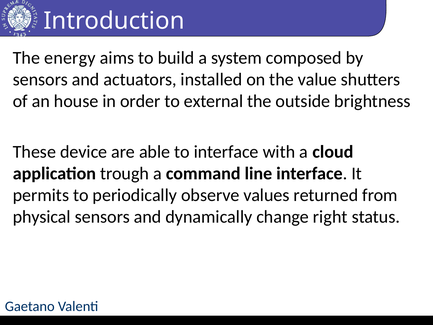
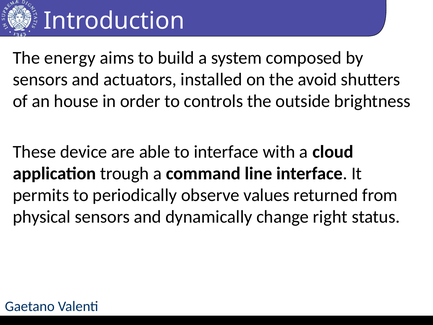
value: value -> avoid (317, 79)
external: external -> controls (214, 101)
